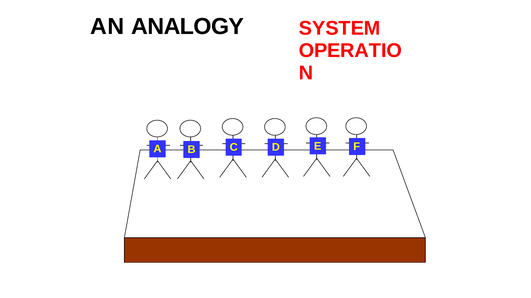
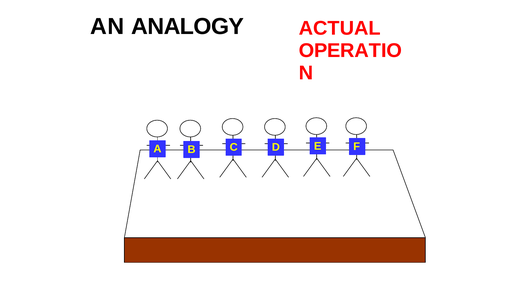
SYSTEM: SYSTEM -> ACTUAL (340, 28)
